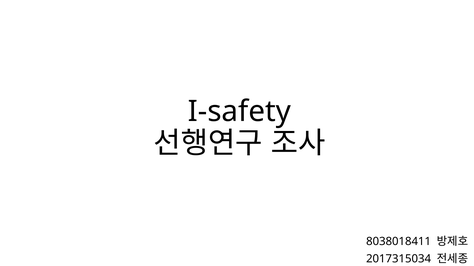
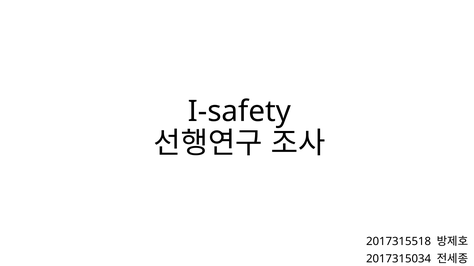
8038018411: 8038018411 -> 2017315518 (399, 242)
